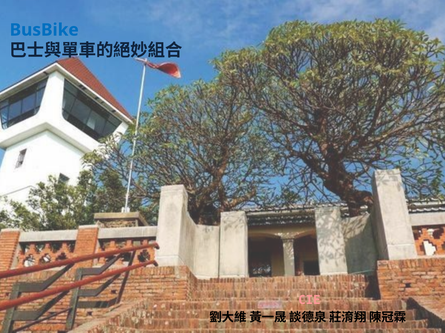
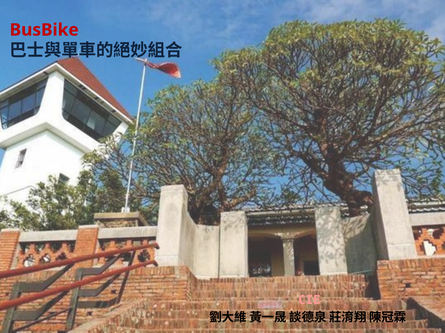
BusBike colour: blue -> red (44, 30)
